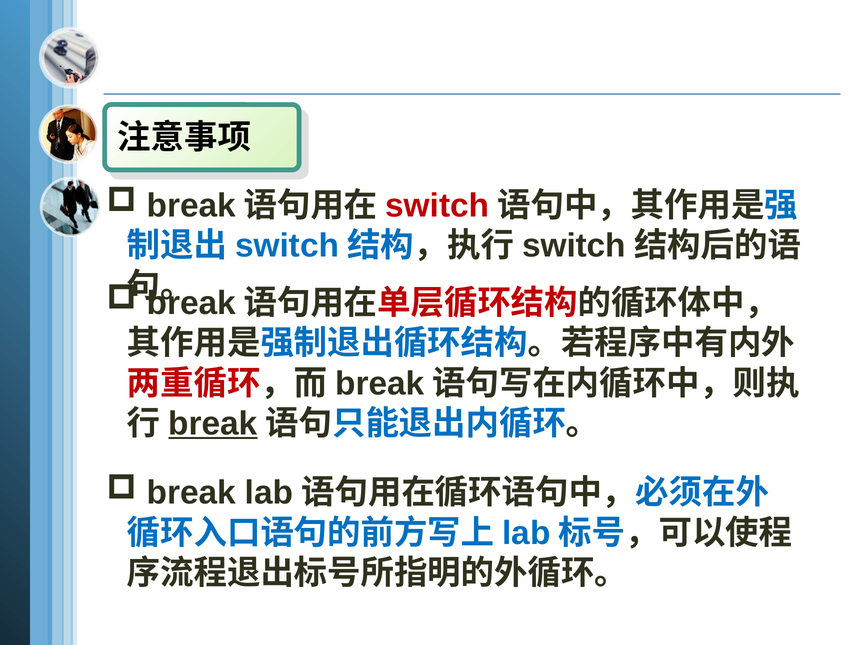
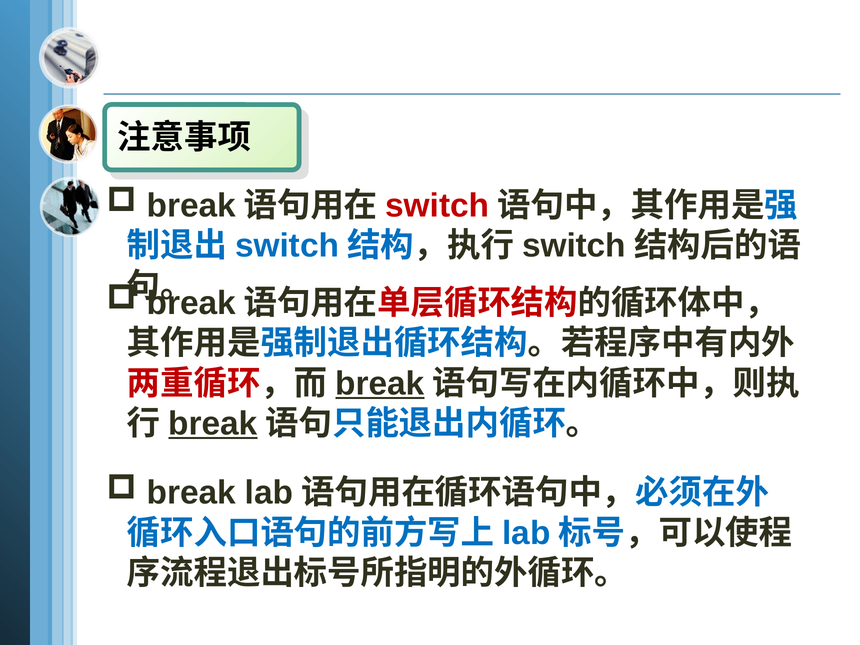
break underline: none -> present (380, 384)
